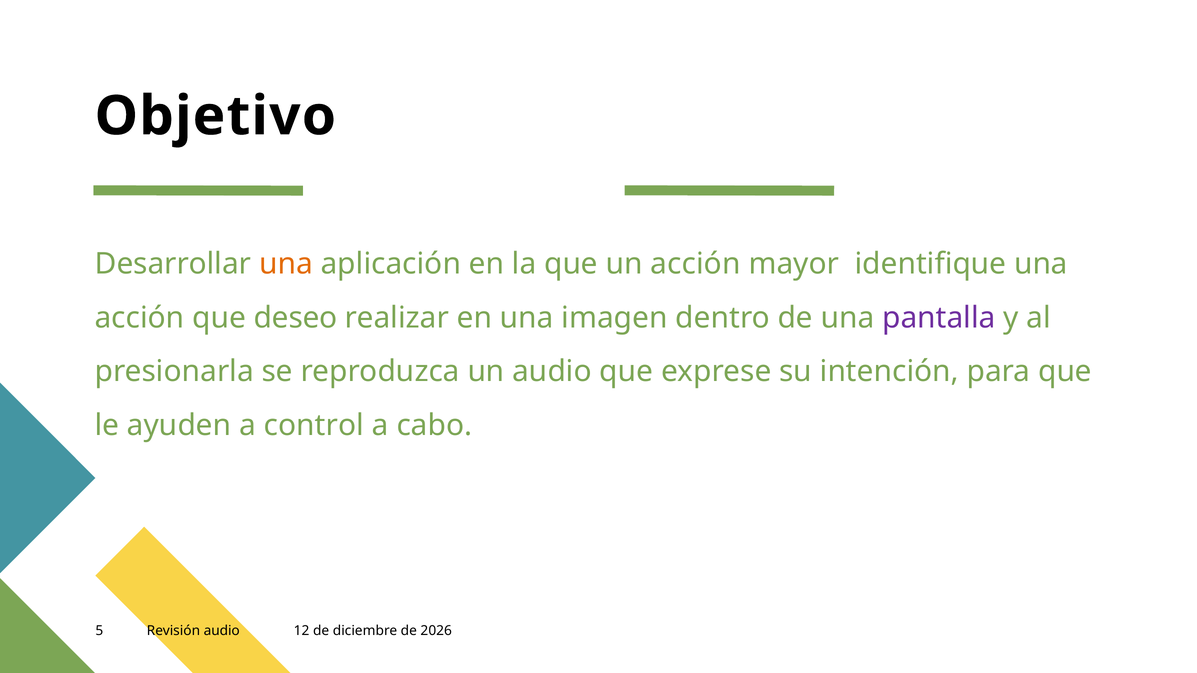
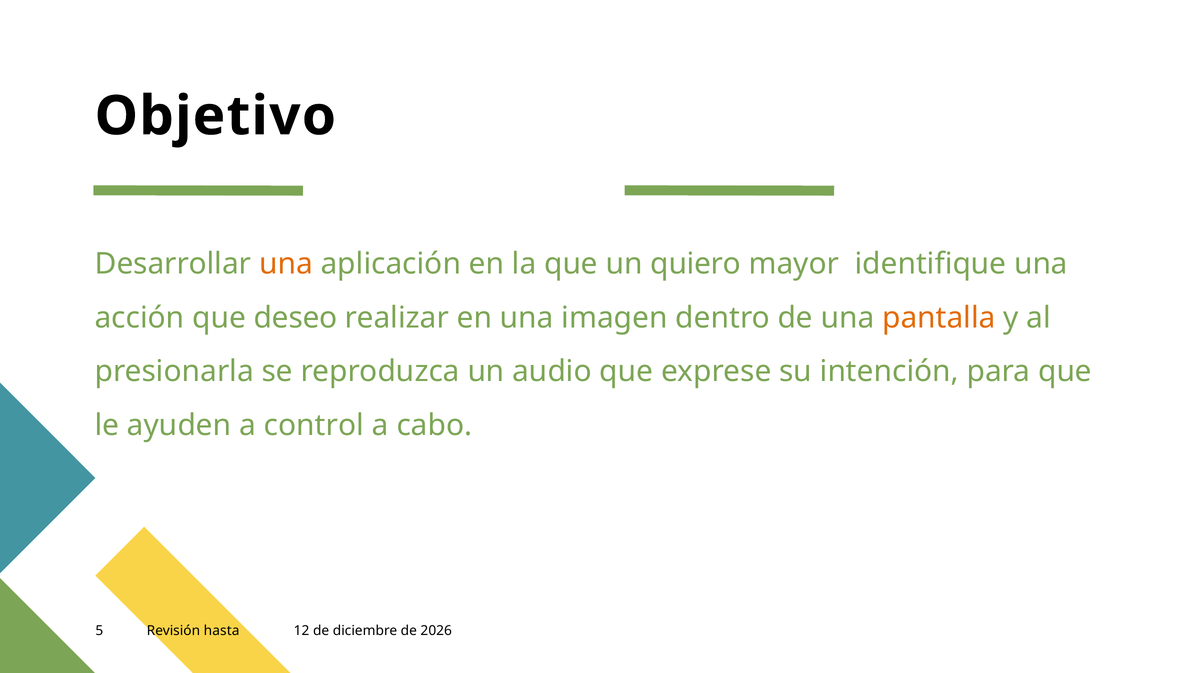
un acción: acción -> quiero (696, 264)
pantalla colour: purple -> orange (939, 318)
Revisión audio: audio -> hasta (222, 631)
